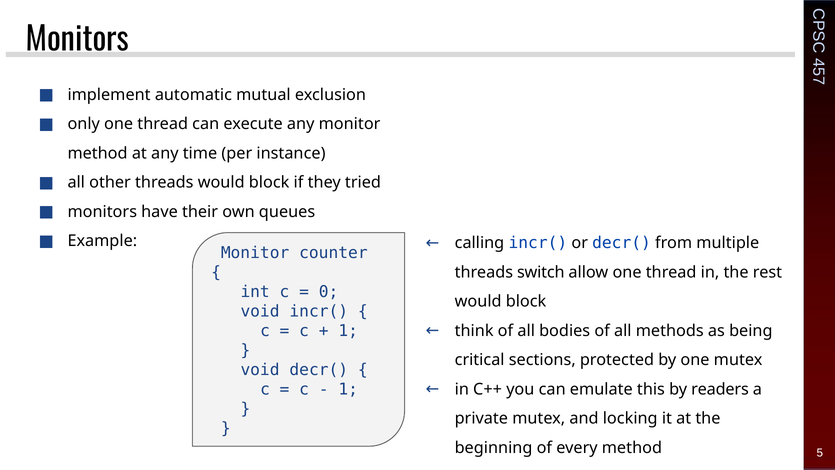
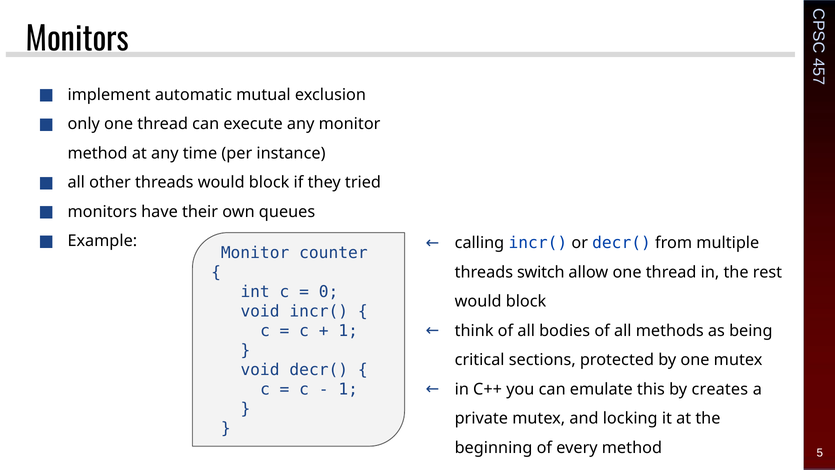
readers: readers -> creates (720, 389)
